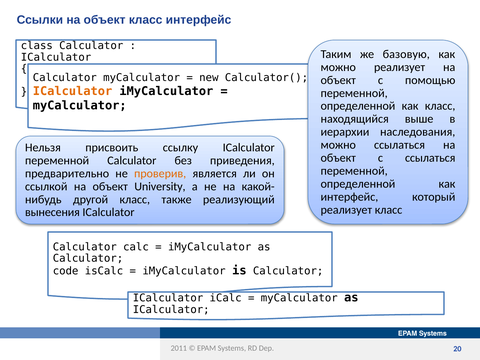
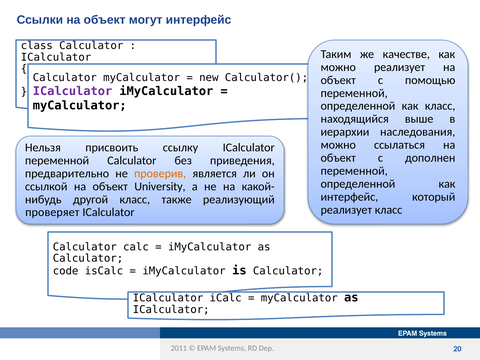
объект класс: класс -> могут (146, 20)
базовую: базовую -> качестве (406, 54)
ICalculator colour: orange -> purple (73, 91)
с ссылаться: ссылаться -> дополнен (430, 158)
вынесения: вынесения -> проверяет (52, 212)
